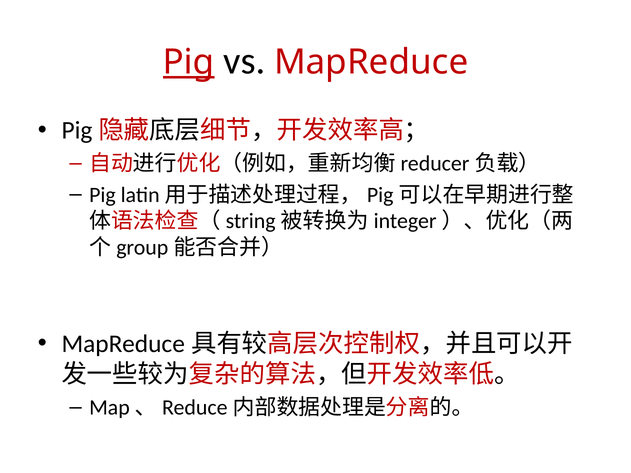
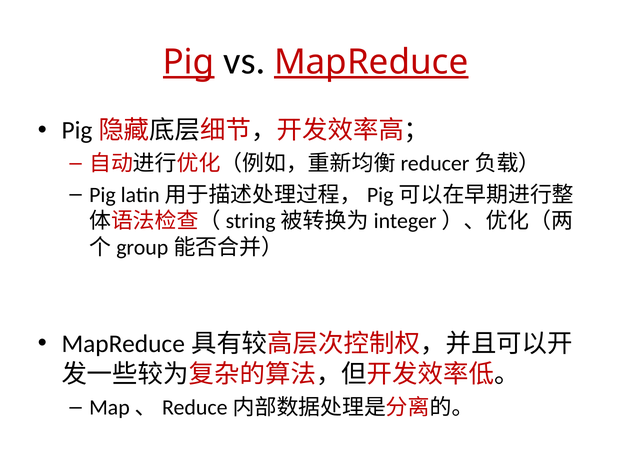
MapReduce underline: none -> present (371, 62)
